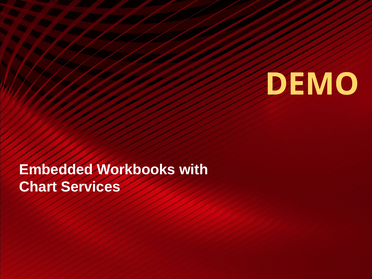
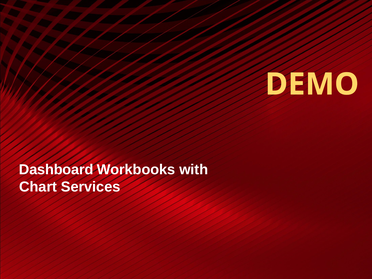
Embedded: Embedded -> Dashboard (56, 170)
